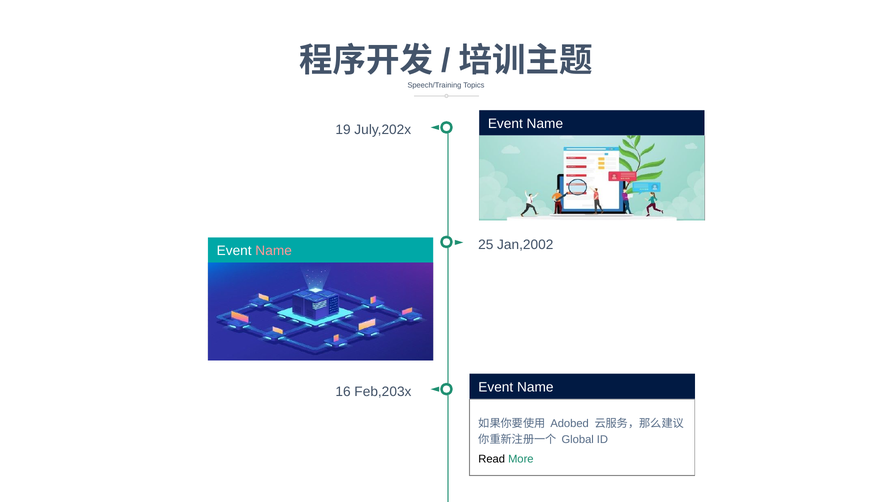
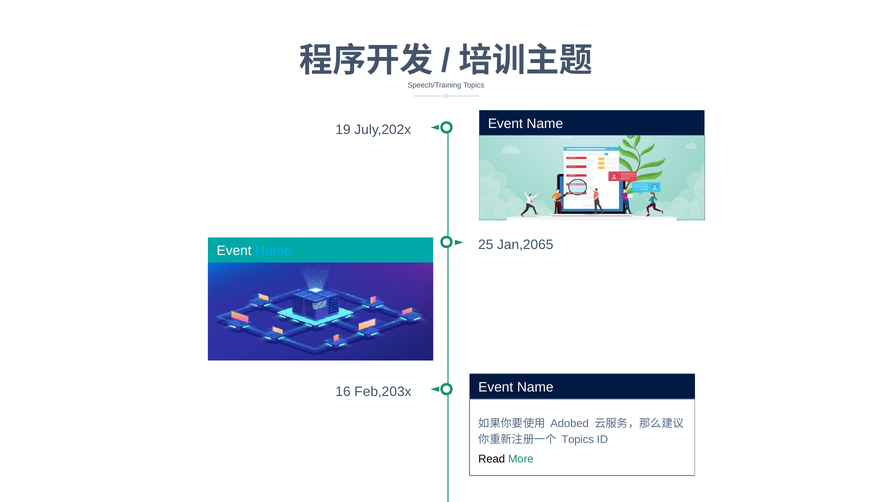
Jan,2002: Jan,2002 -> Jan,2065 (525, 245)
Name colour: pink -> light blue (274, 251)
Global: Global -> Topics (578, 440)
